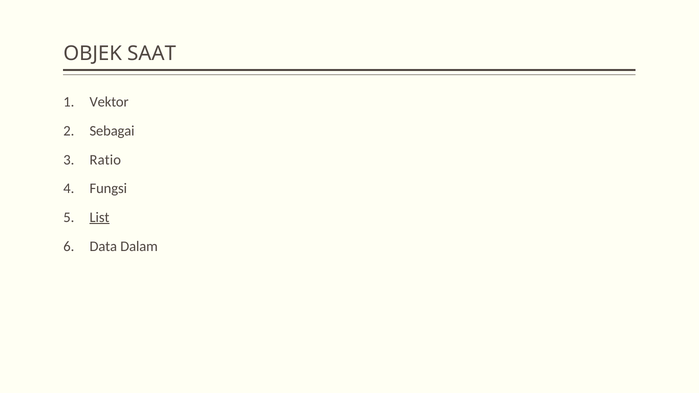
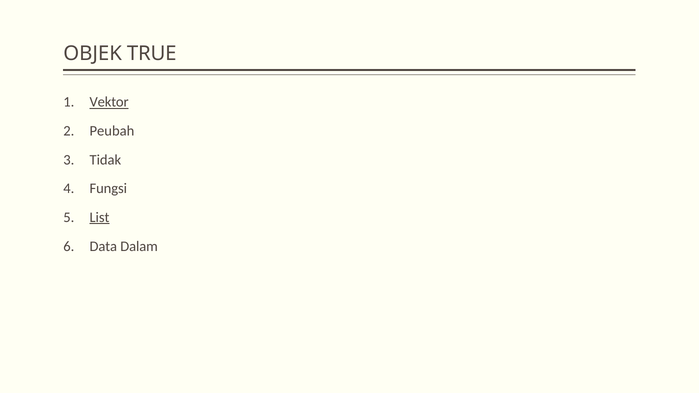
SAAT: SAAT -> TRUE (152, 53)
Vektor underline: none -> present (109, 102)
Sebagai: Sebagai -> Peubah (112, 131)
Ratio: Ratio -> Tidak (105, 160)
